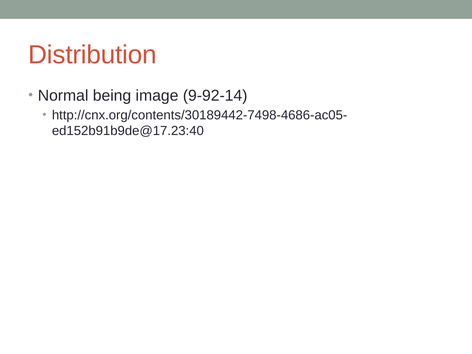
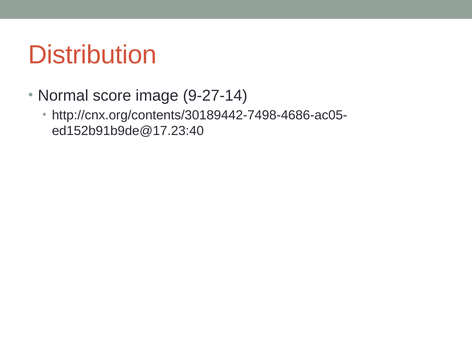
being: being -> score (112, 96)
9-92-14: 9-92-14 -> 9-27-14 (215, 96)
